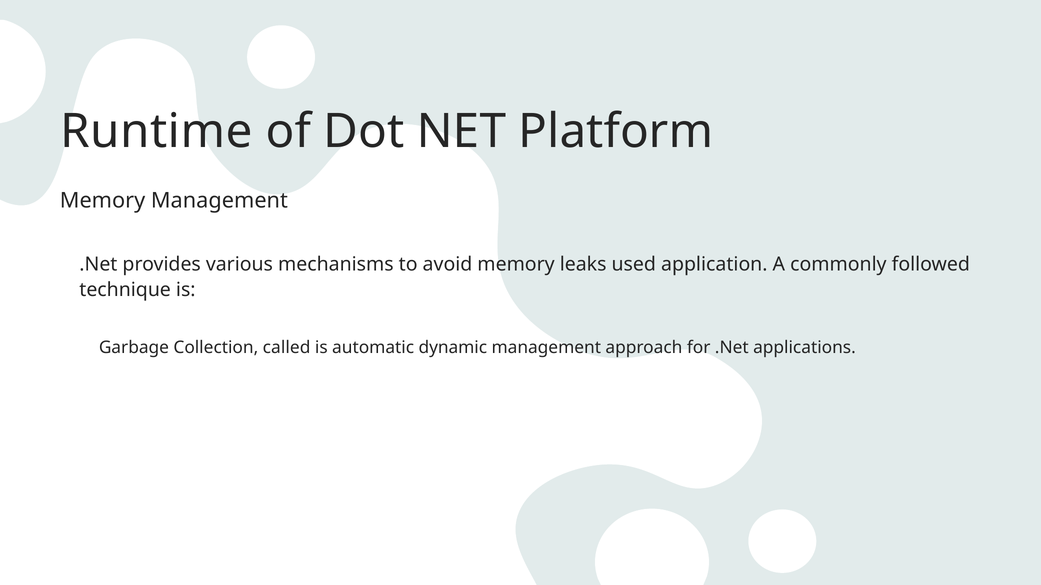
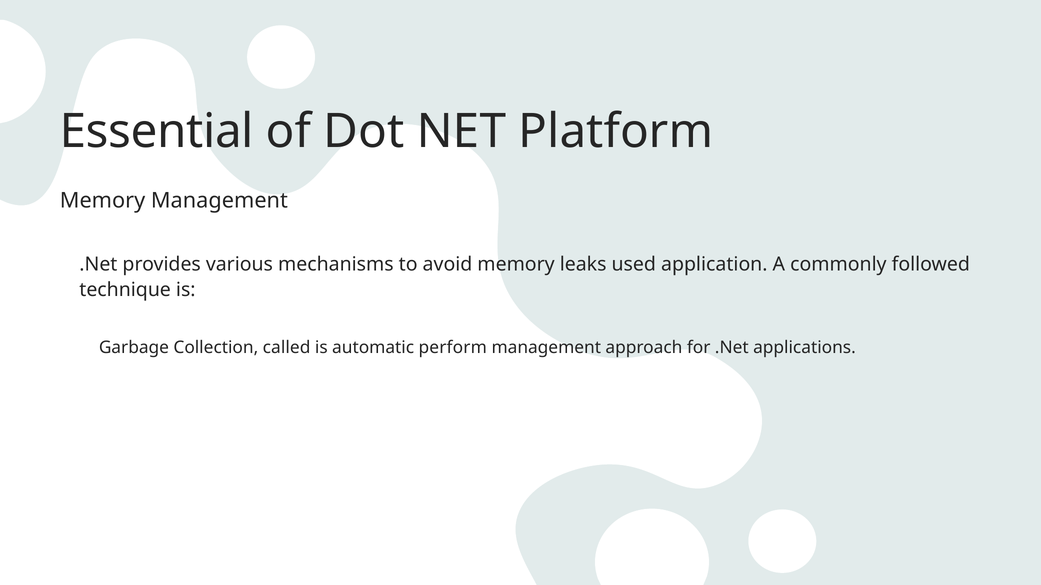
Runtime: Runtime -> Essential (157, 132)
dynamic: dynamic -> perform (453, 348)
